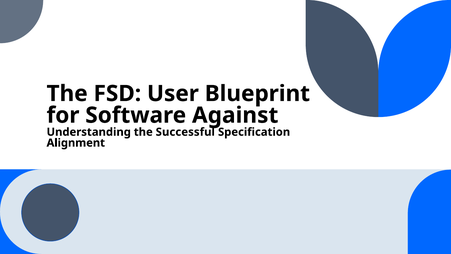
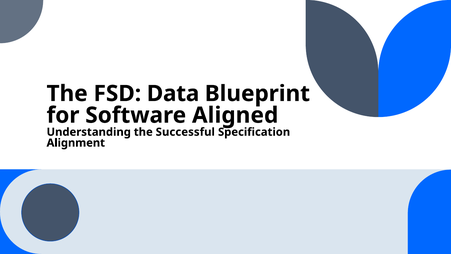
User: User -> Data (173, 94)
Against: Against -> Aligned (235, 115)
